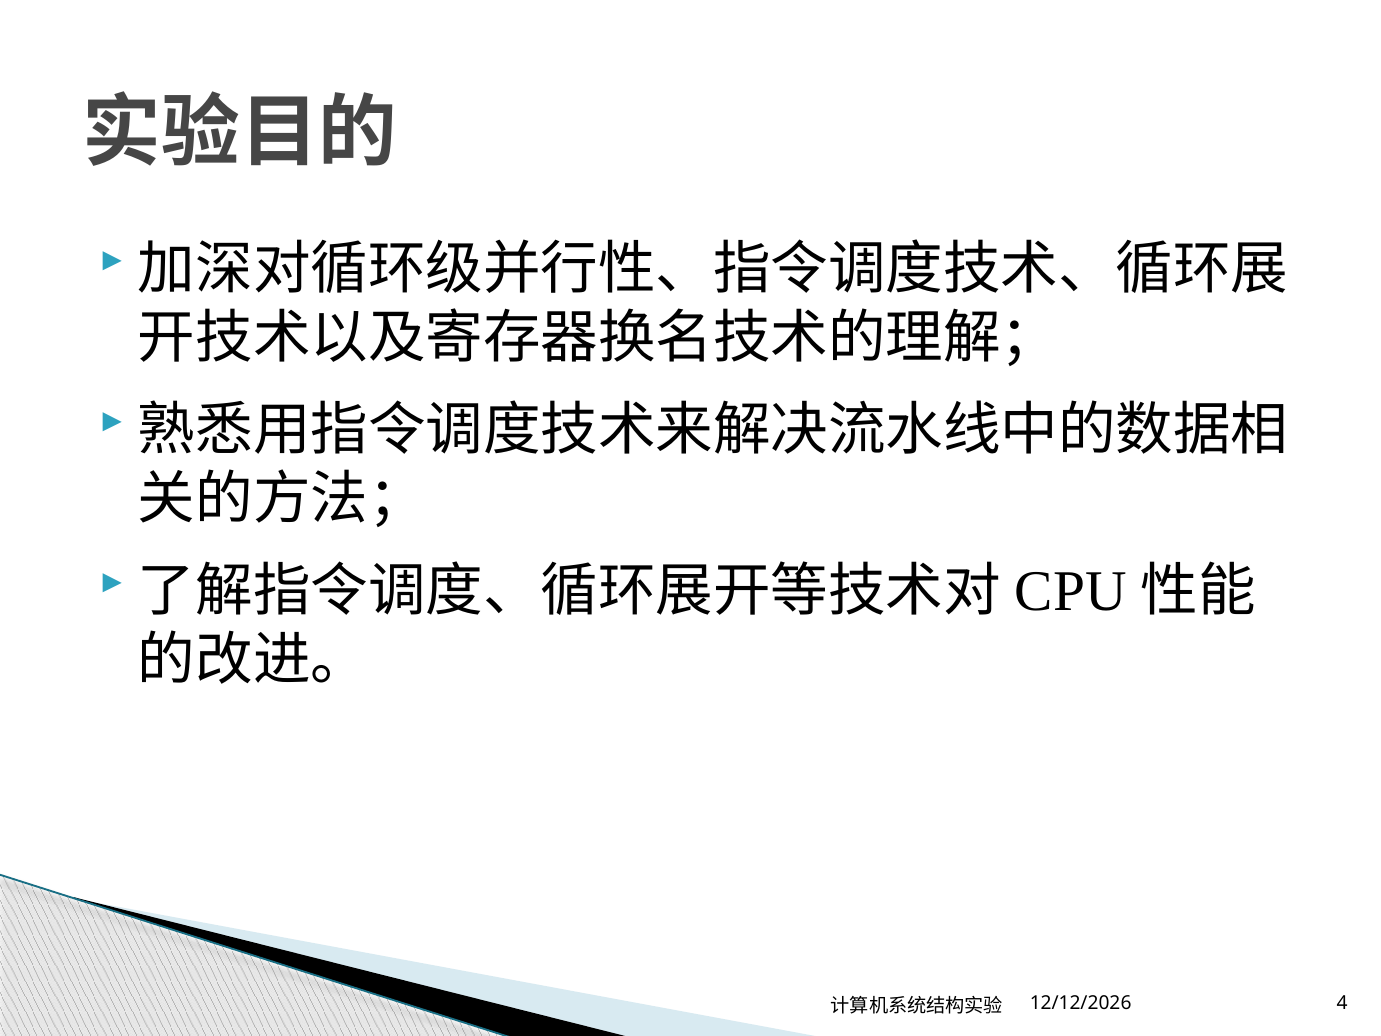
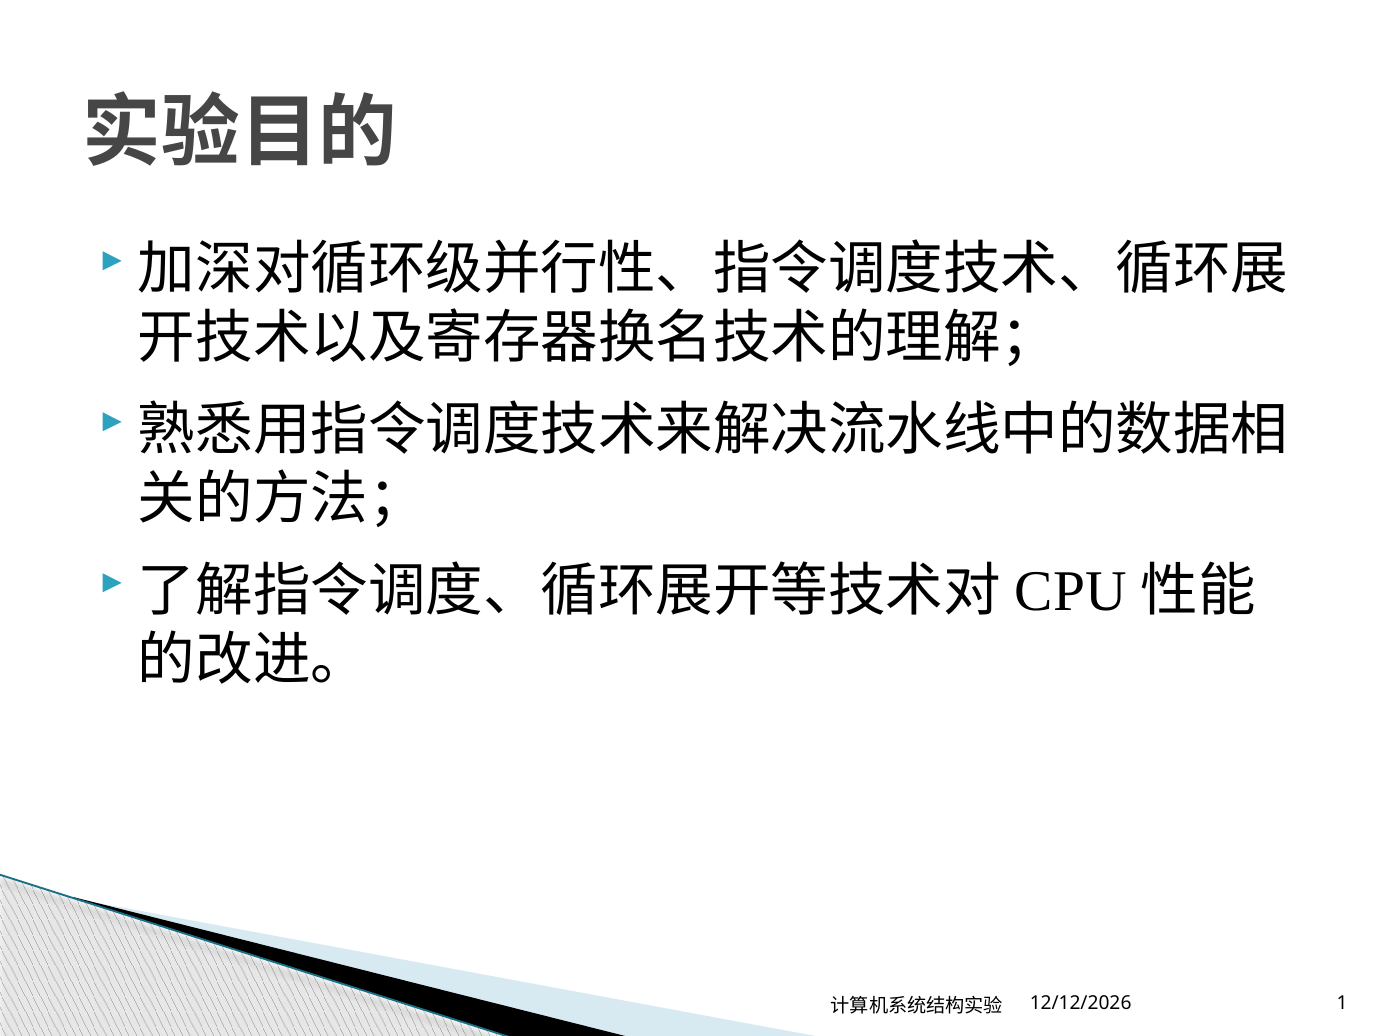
4: 4 -> 1 (1342, 1003)
